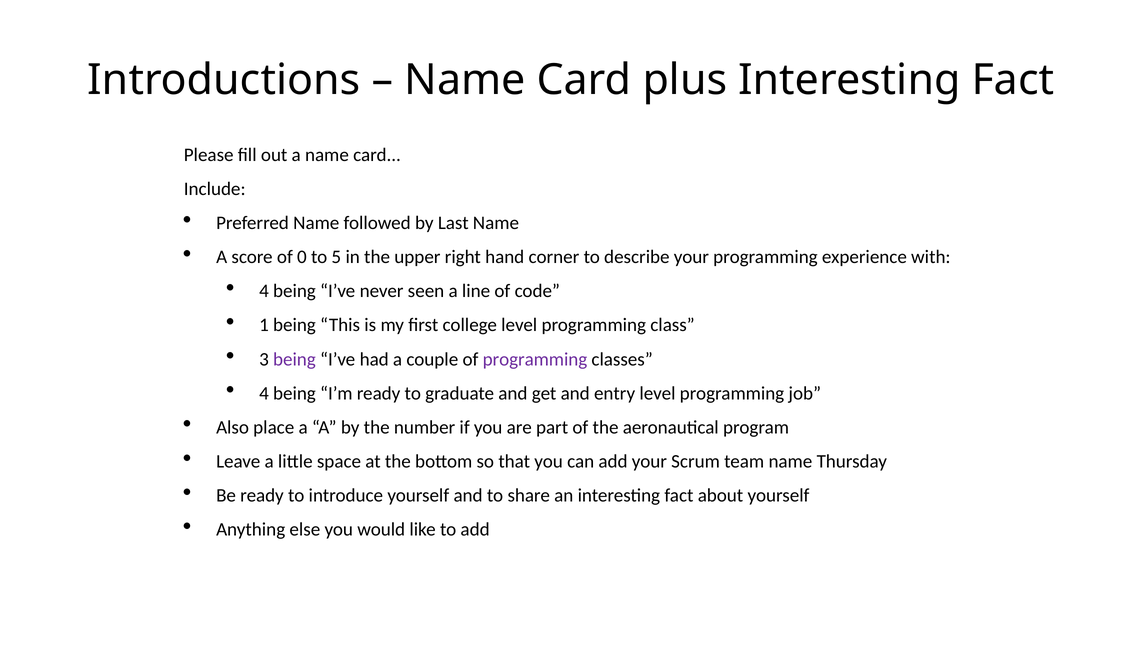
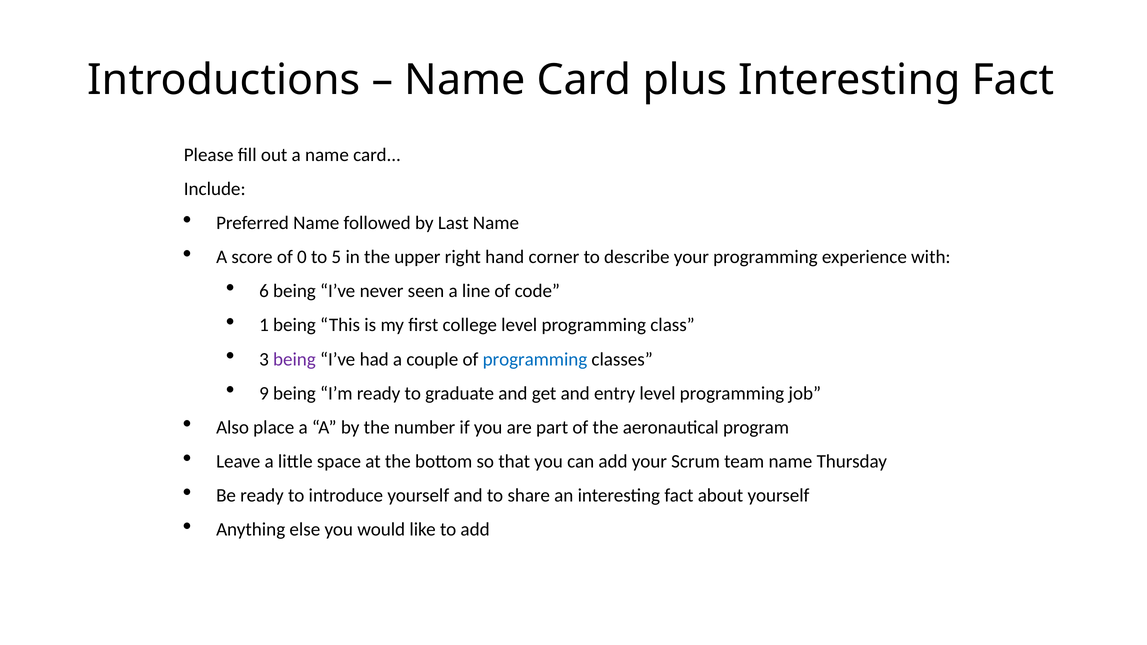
4: 4 -> 6 (264, 291)
programming colour: purple -> blue (535, 359)
4: 4 -> 9 (264, 393)
